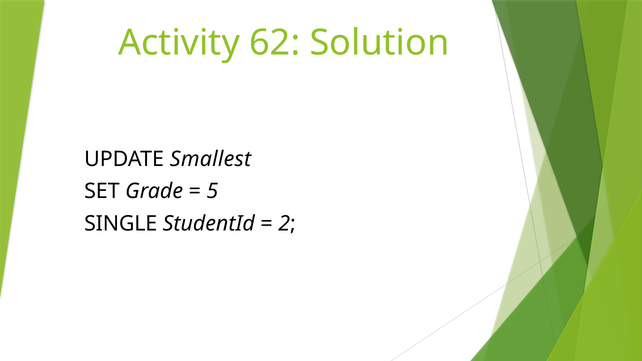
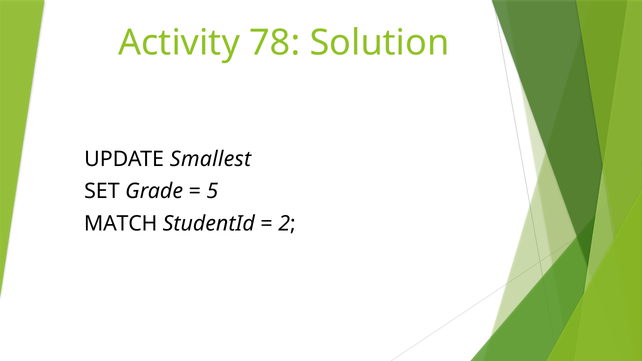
62: 62 -> 78 (275, 43)
SINGLE: SINGLE -> MATCH (121, 224)
